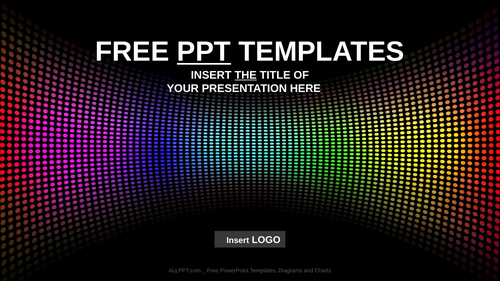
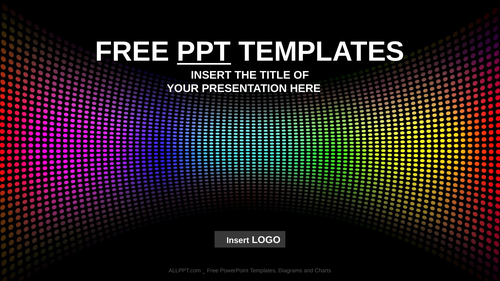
THE underline: present -> none (246, 75)
